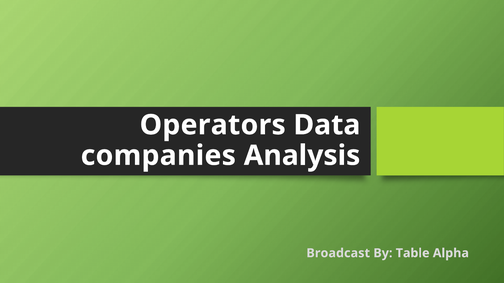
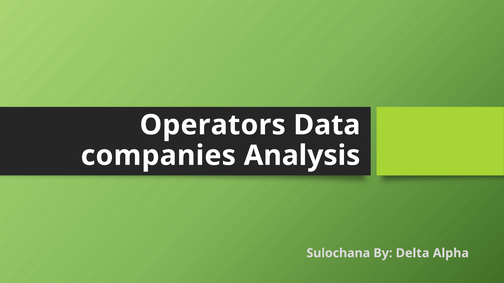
Broadcast: Broadcast -> Sulochana (338, 254)
Table: Table -> Delta (413, 254)
